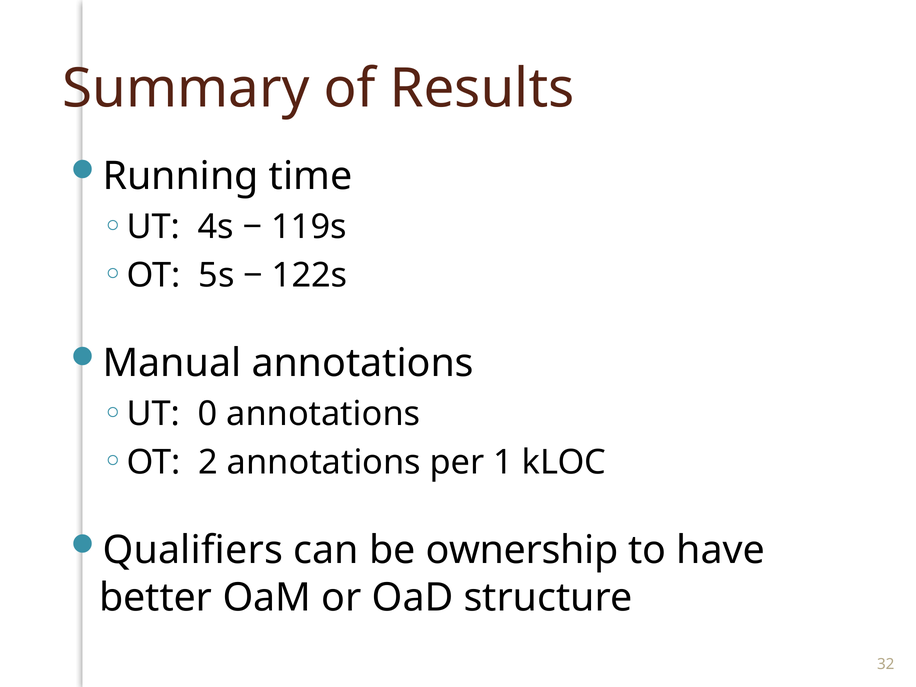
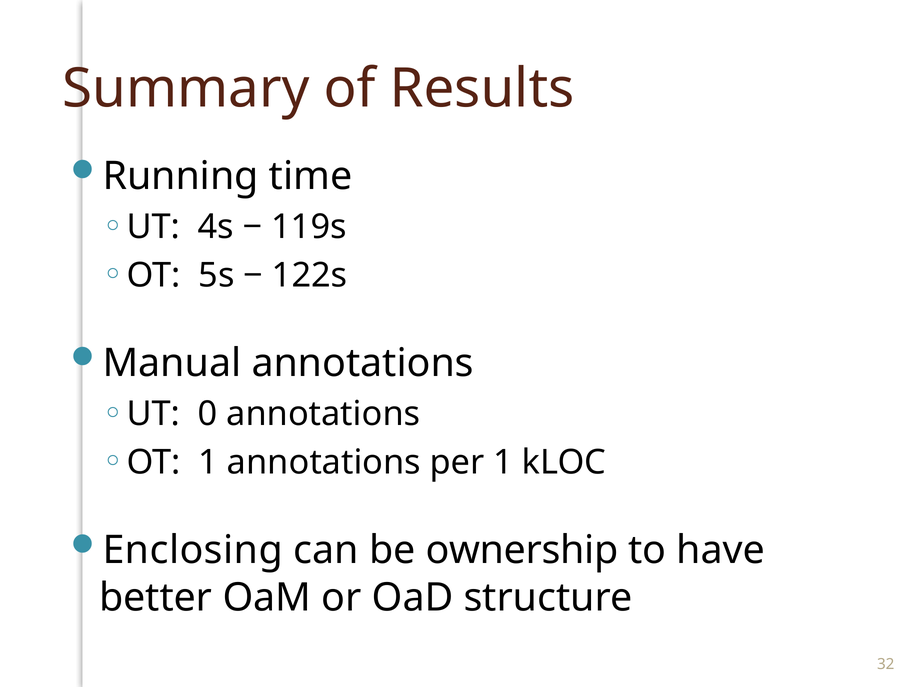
OT 2: 2 -> 1 (208, 462)
Qualifiers: Qualifiers -> Enclosing (193, 550)
